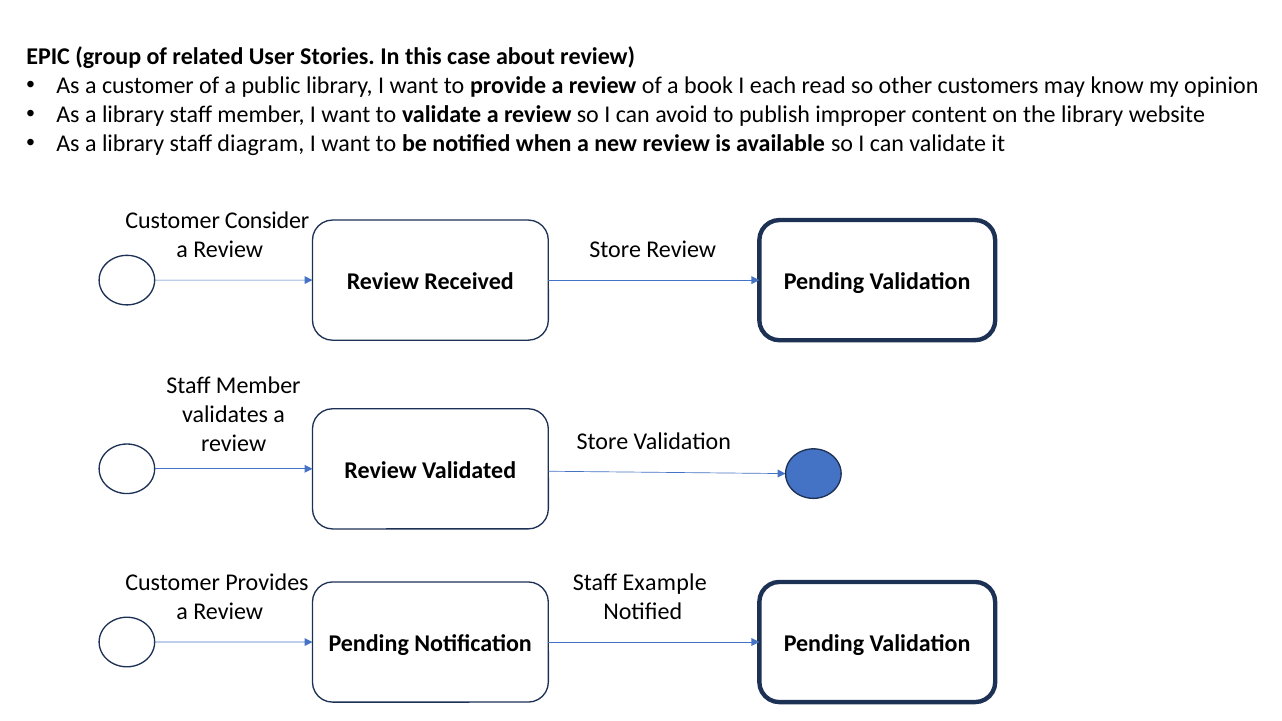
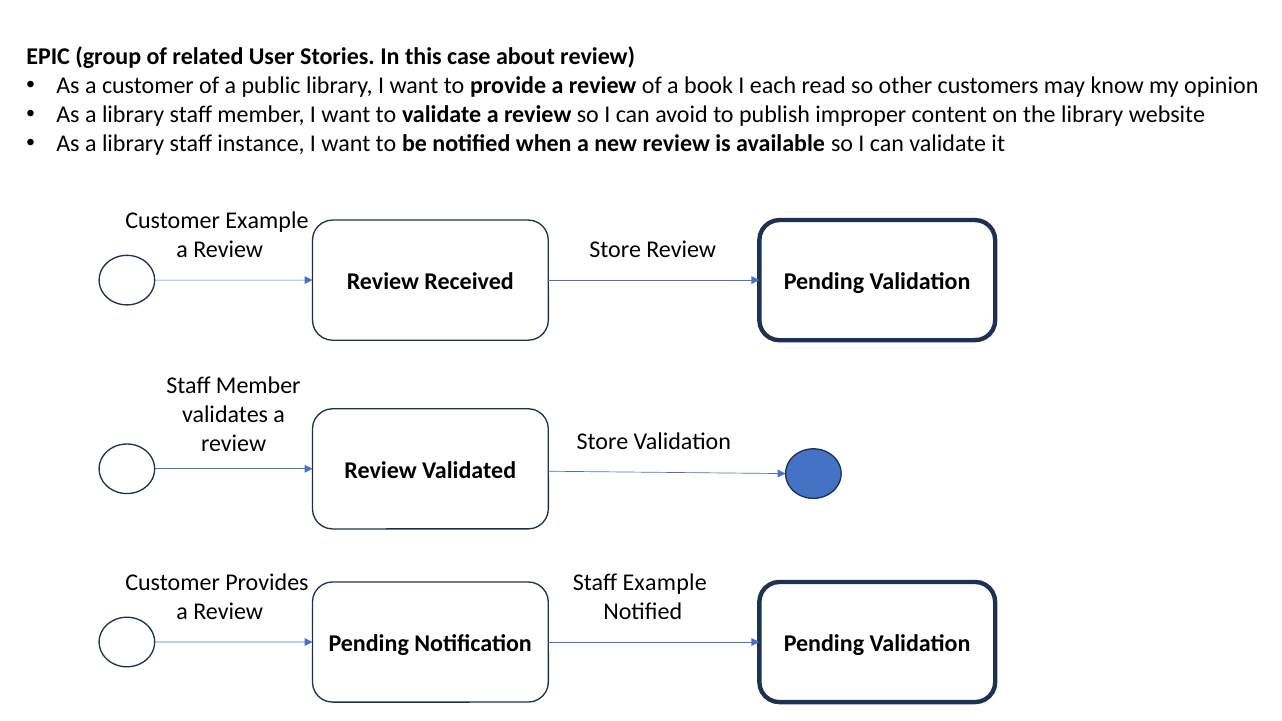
diagram: diagram -> instance (261, 144)
Customer Consider: Consider -> Example (267, 221)
